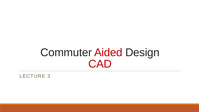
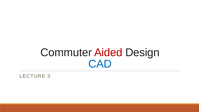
CAD colour: red -> blue (100, 64)
